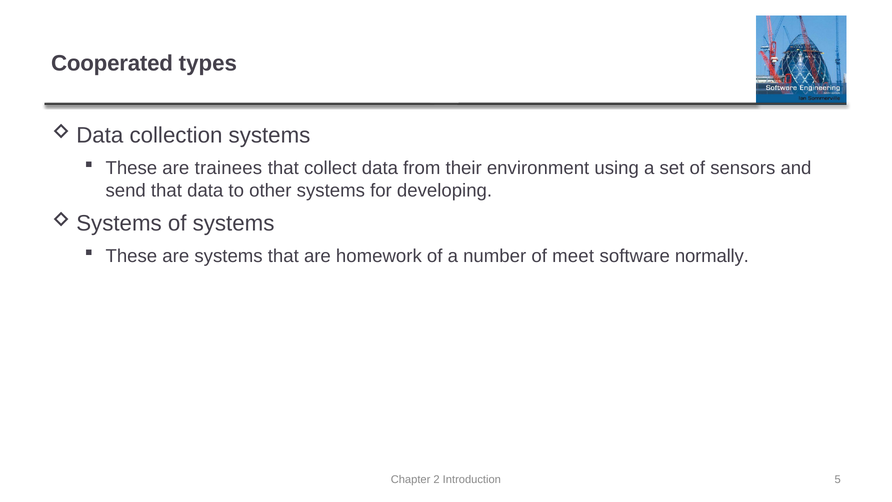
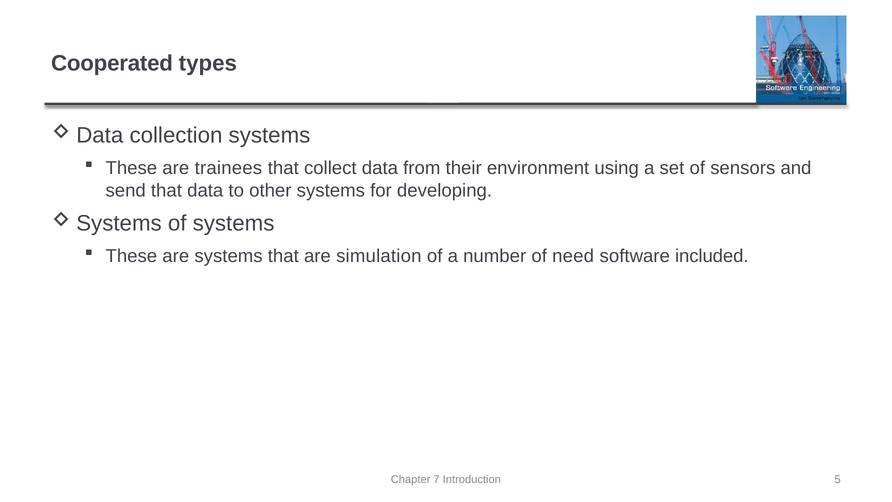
homework: homework -> simulation (379, 256)
meet: meet -> need (573, 256)
normally: normally -> included (712, 256)
2: 2 -> 7 (437, 479)
